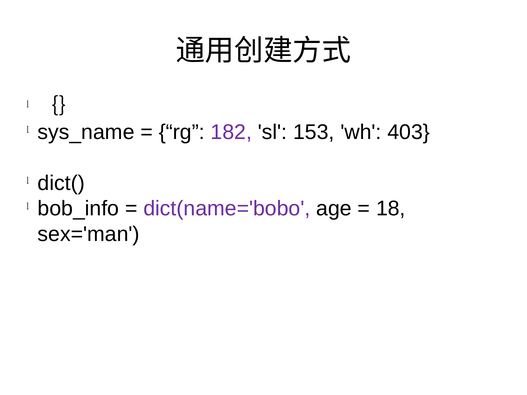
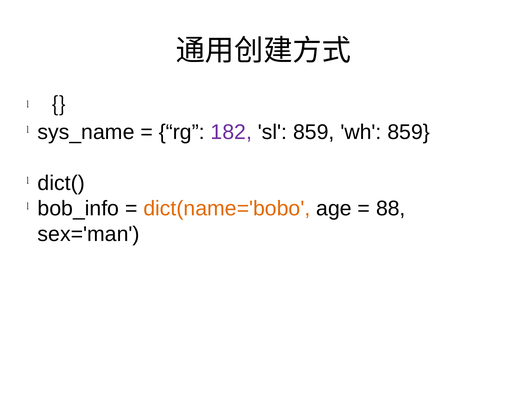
sl 153: 153 -> 859 (314, 132)
wh 403: 403 -> 859 (409, 132)
dict(name='bobo colour: purple -> orange (227, 209)
18: 18 -> 88 (391, 209)
